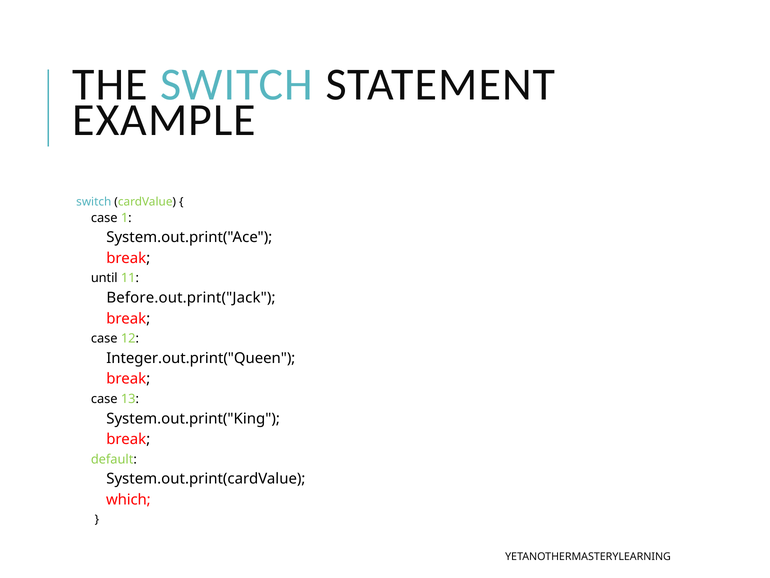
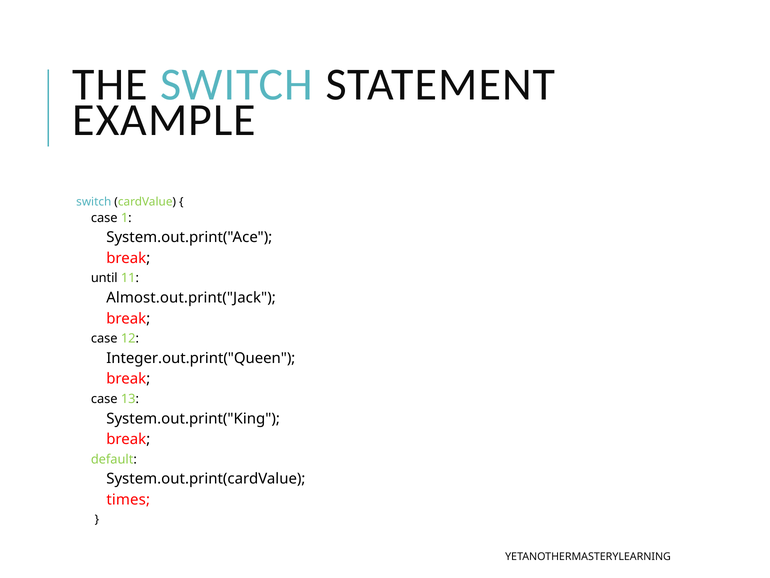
Before.out.print("Jack: Before.out.print("Jack -> Almost.out.print("Jack (191, 298)
which: which -> times (128, 499)
